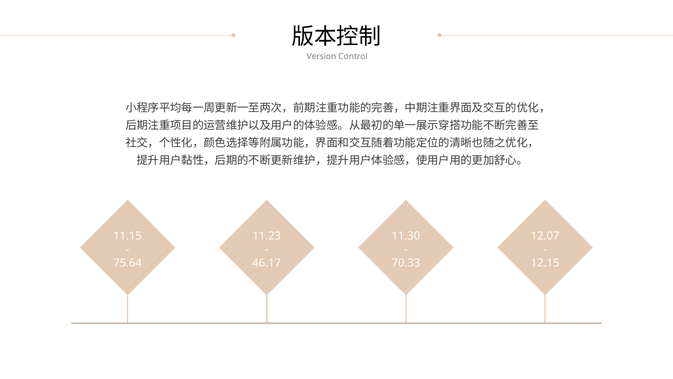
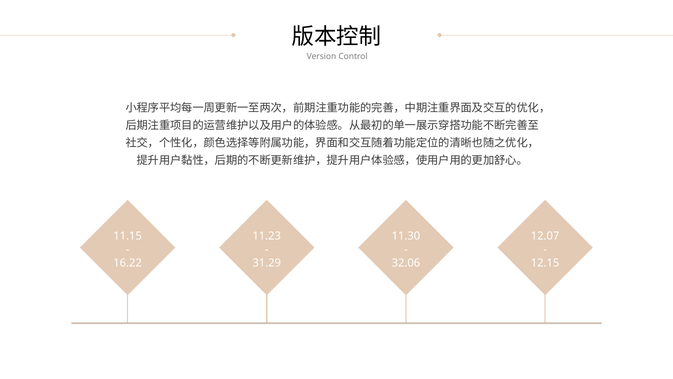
75.64: 75.64 -> 16.22 (128, 263)
46.17: 46.17 -> 31.29 (267, 263)
70.33: 70.33 -> 32.06 (406, 263)
